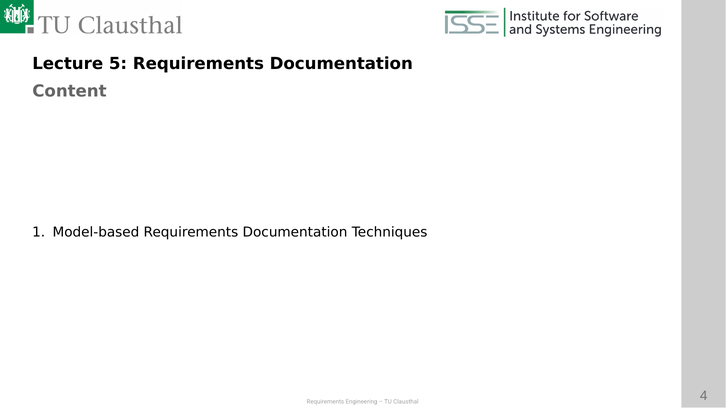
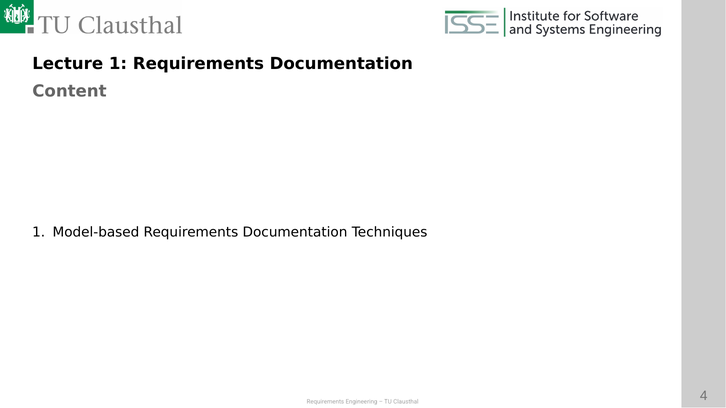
Lecture 5: 5 -> 1 (118, 64)
